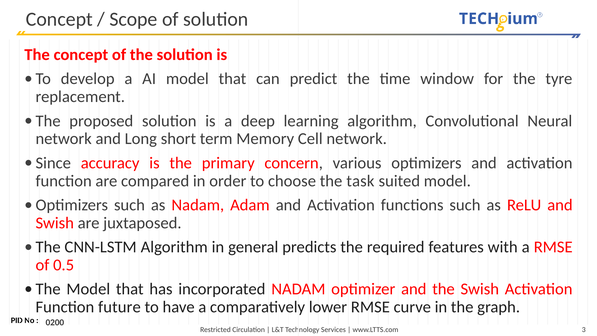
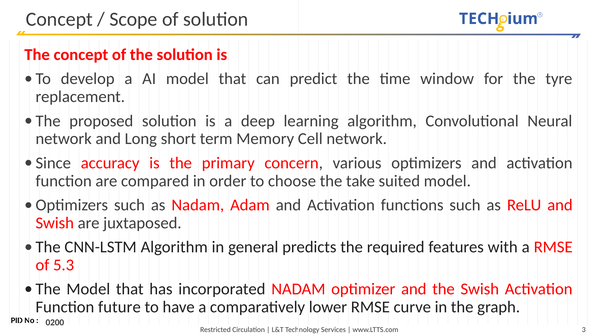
task: task -> take (361, 181)
0.5: 0.5 -> 5.3 (64, 265)
